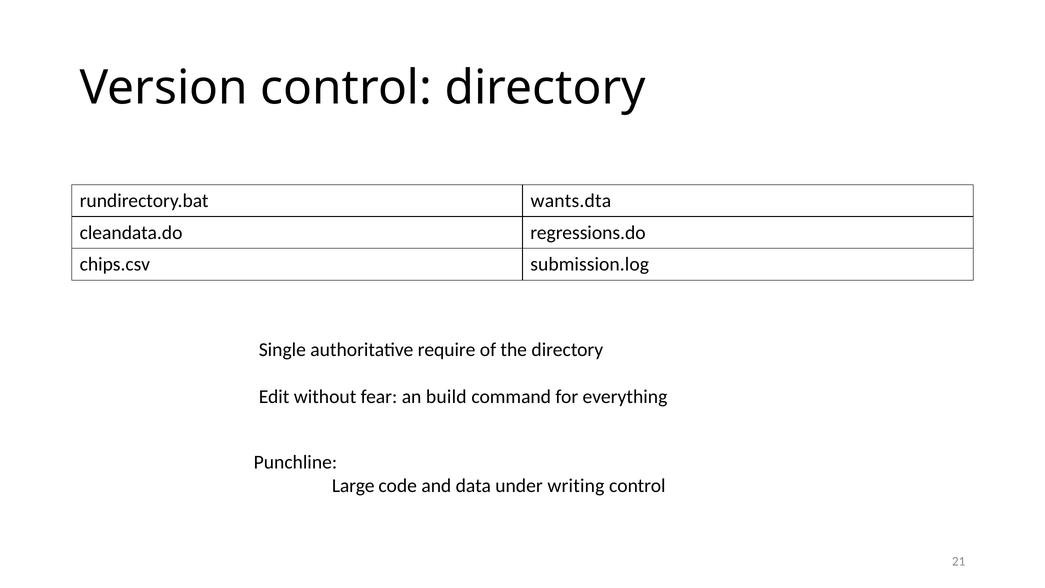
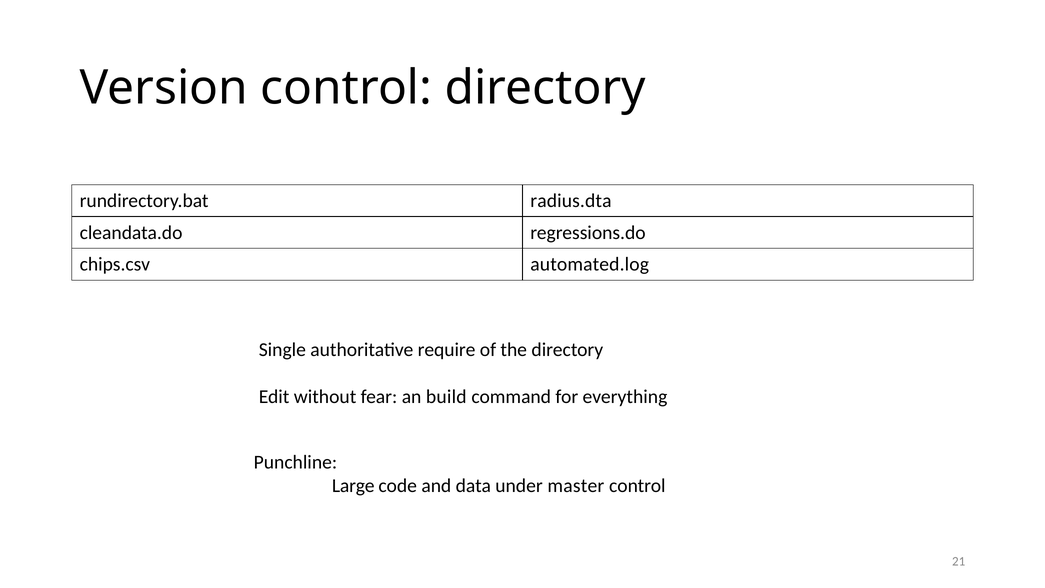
wants.dta: wants.dta -> radius.dta (571, 201)
submission.log: submission.log -> automated.log (590, 264)
writing: writing -> master (576, 486)
